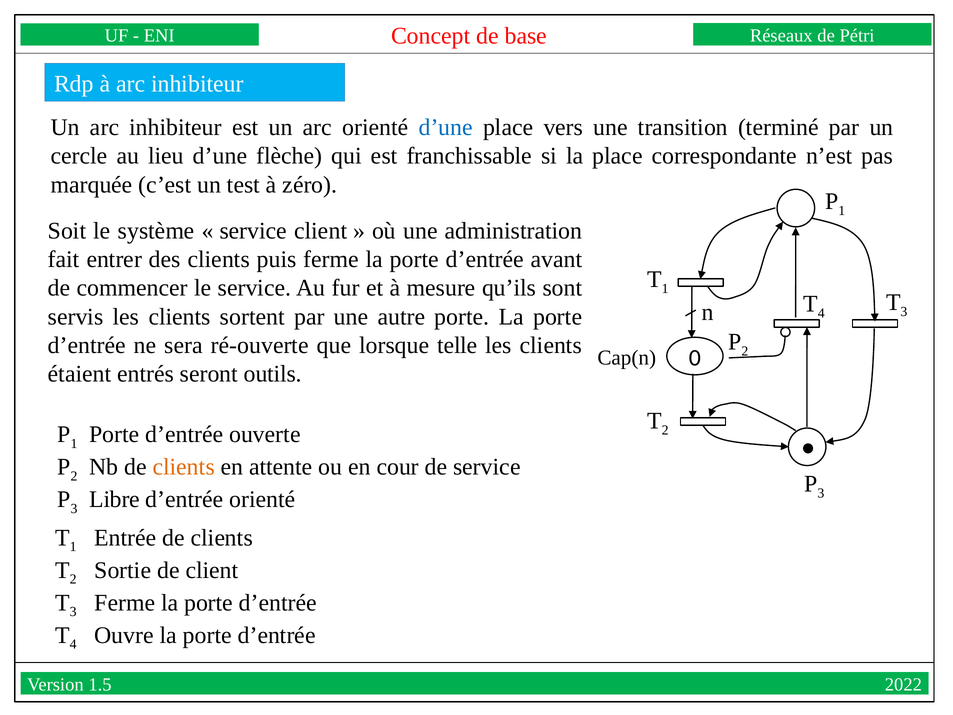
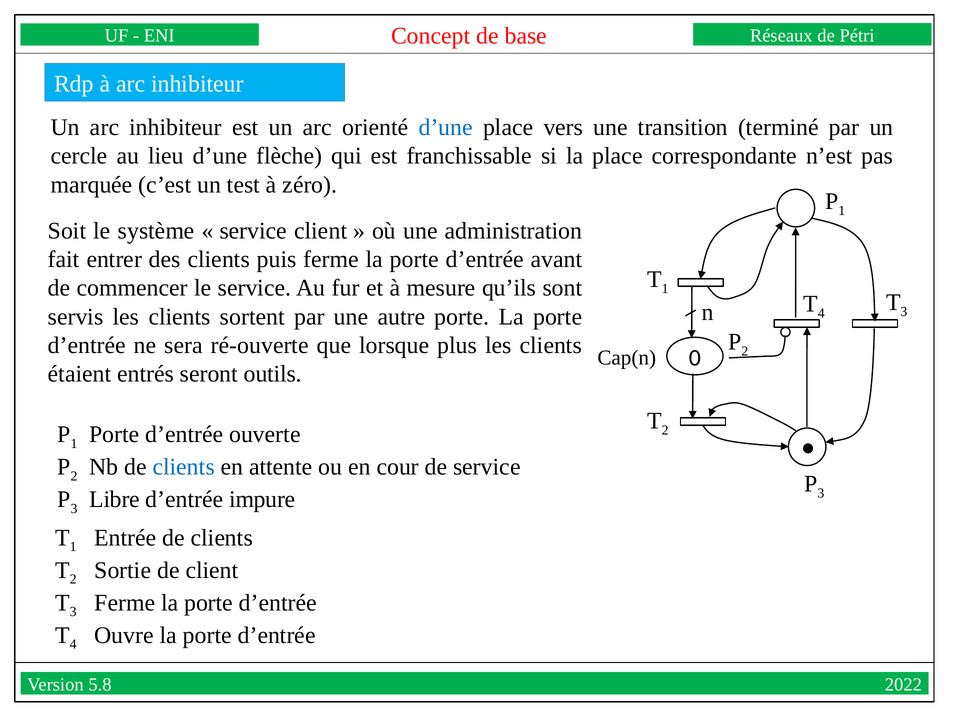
telle: telle -> plus (457, 345)
clients colour: orange -> blue (184, 467)
d’entrée orienté: orienté -> impure (262, 499)
1.5: 1.5 -> 5.8 (100, 684)
